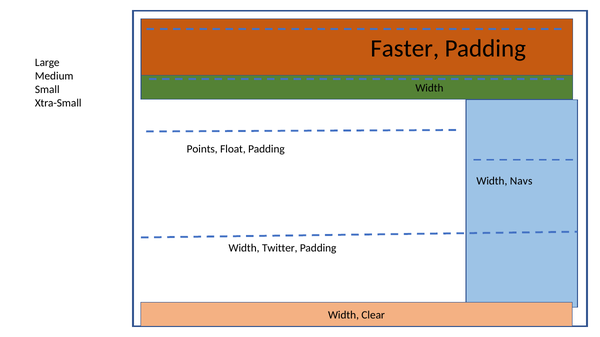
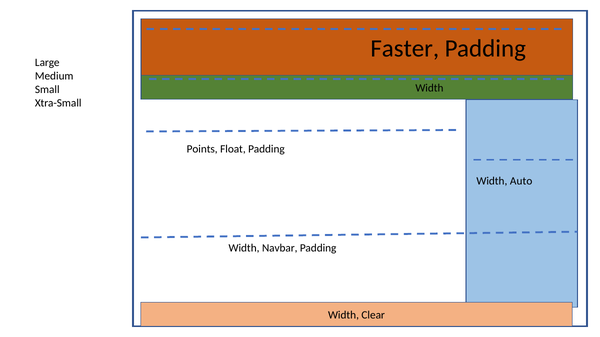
Navs: Navs -> Auto (521, 181)
Twitter: Twitter -> Navbar (280, 248)
